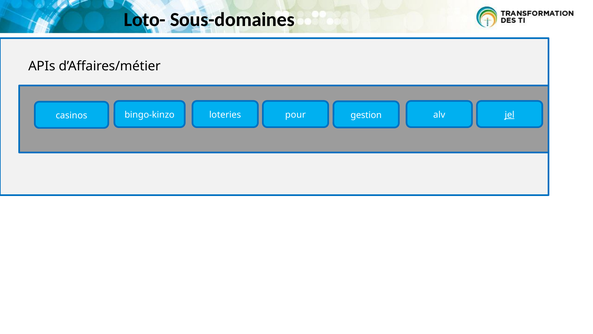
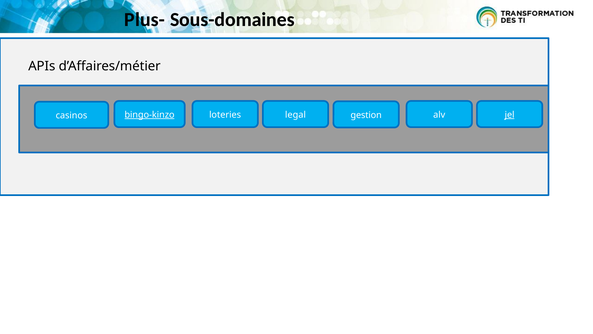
Loto-: Loto- -> Plus- (145, 20)
bingo-kinzo underline: none -> present (150, 115)
pour: pour -> legal (295, 115)
